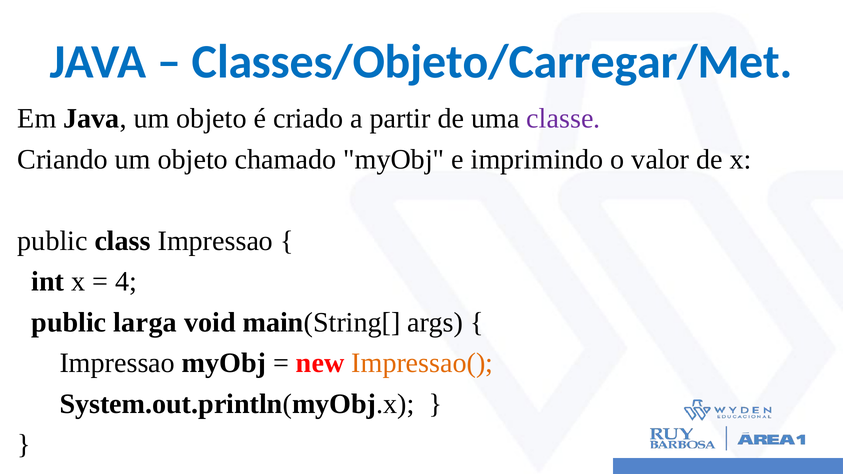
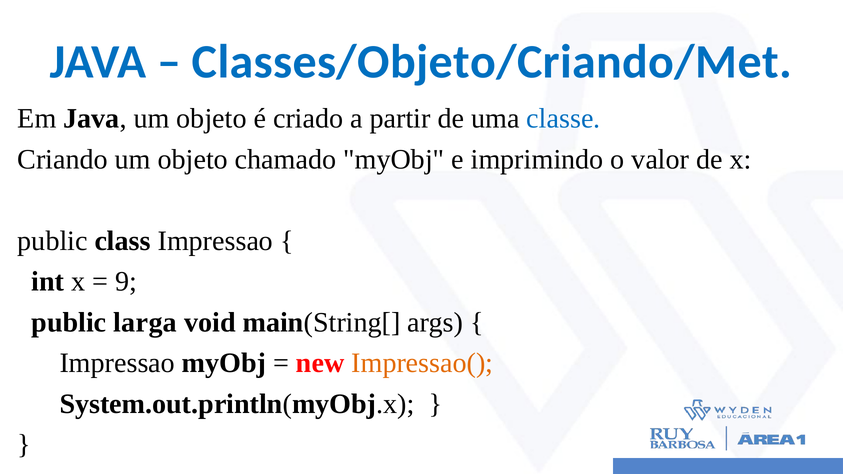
Classes/Objeto/Carregar/Met: Classes/Objeto/Carregar/Met -> Classes/Objeto/Criando/Met (492, 62)
classe colour: purple -> blue (563, 119)
4: 4 -> 9 (126, 282)
